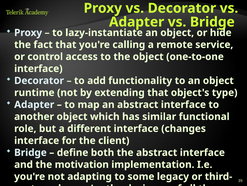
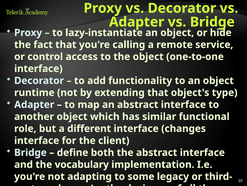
motivation: motivation -> vocabulary (82, 164)
